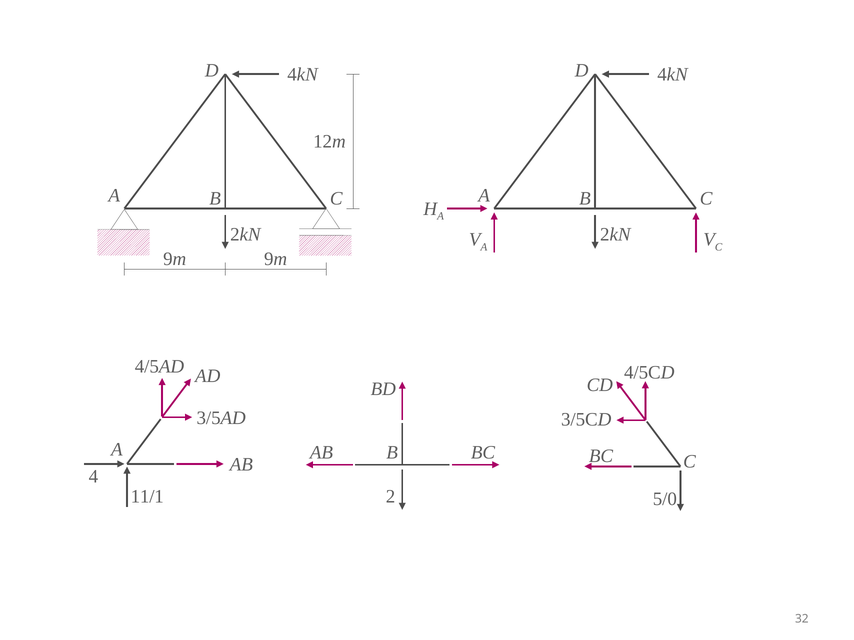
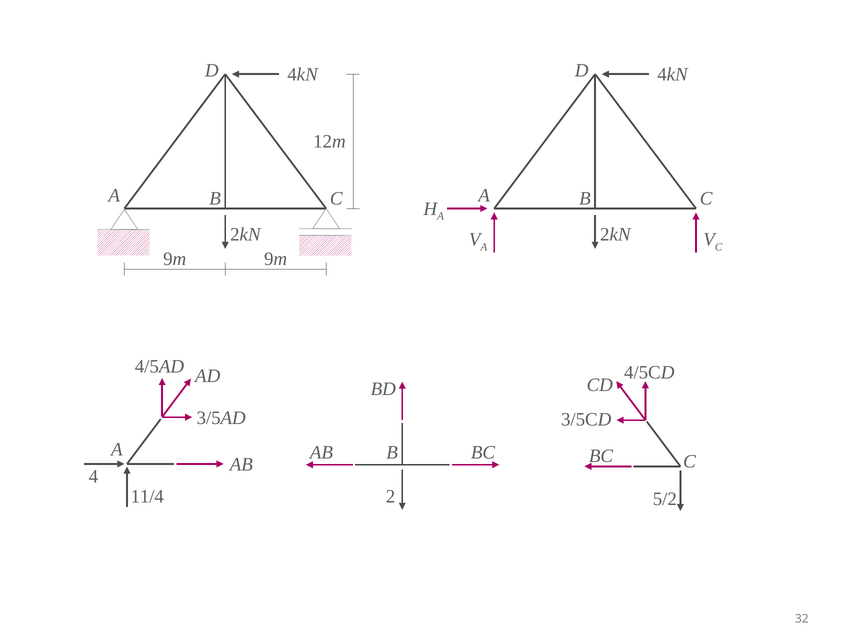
11/1: 11/1 -> 11/4 (147, 497)
5/0: 5/0 -> 5/2 (665, 500)
